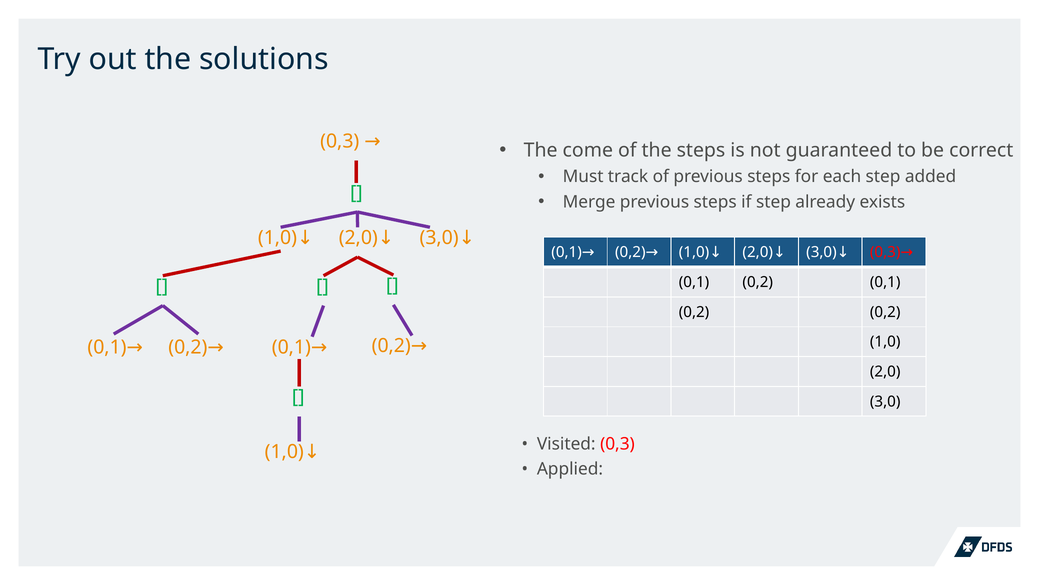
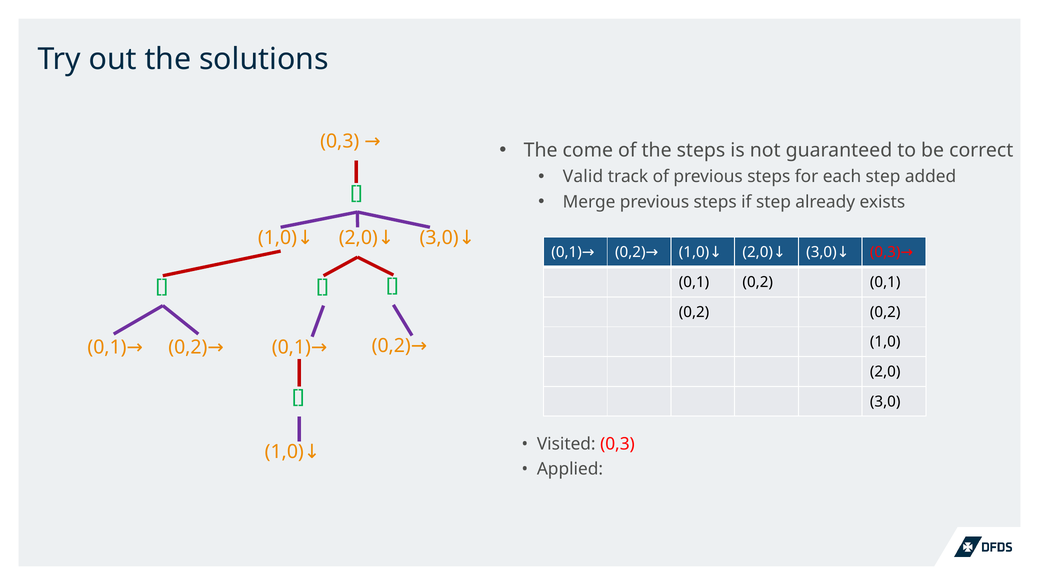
Must: Must -> Valid (583, 176)
